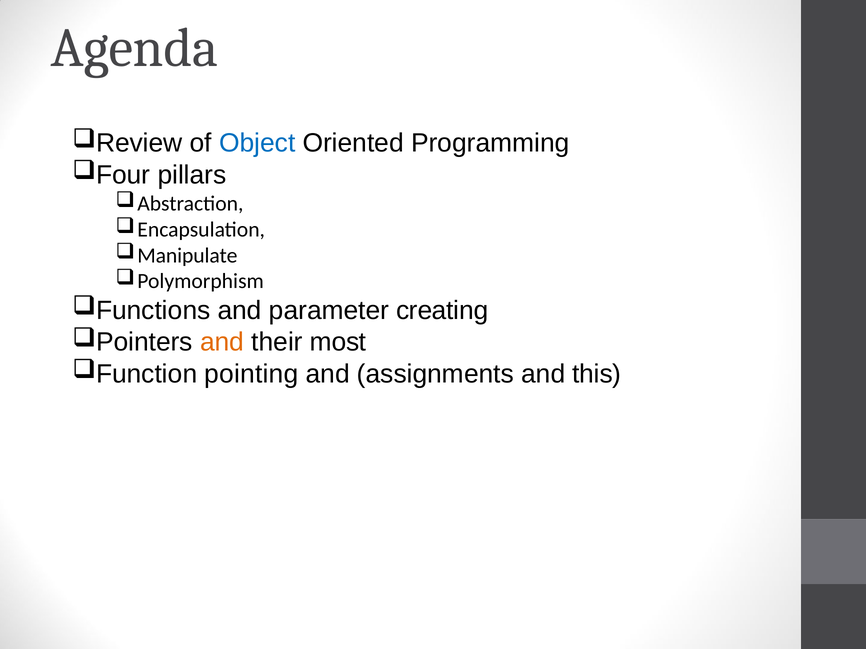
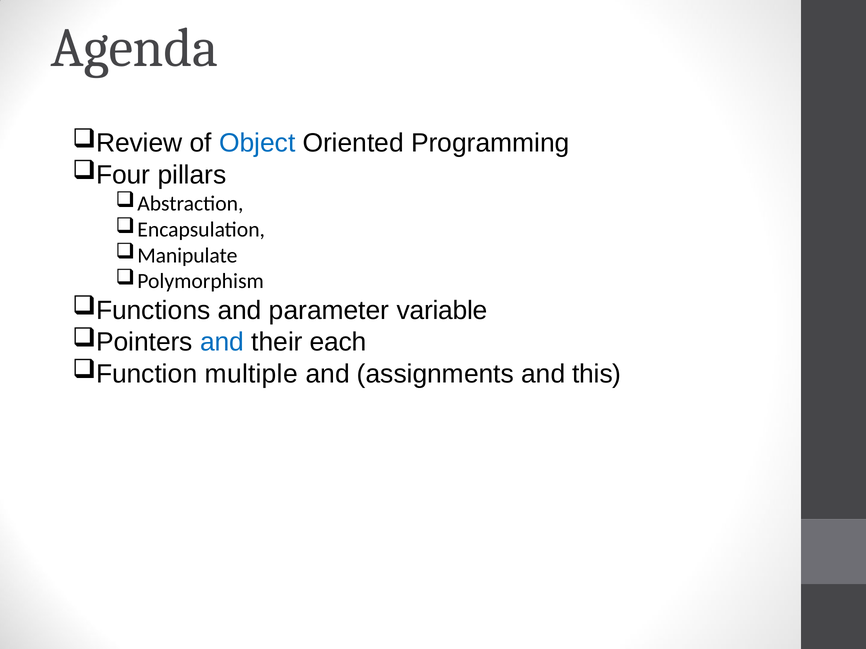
creating: creating -> variable (442, 311)
and colour: orange -> blue (222, 343)
most: most -> each (338, 343)
pointing: pointing -> multiple (251, 374)
